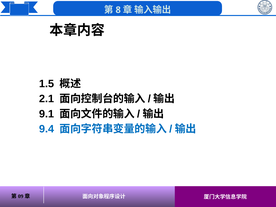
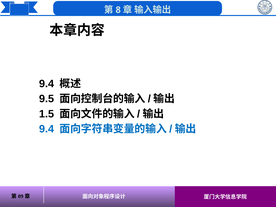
1.5: 1.5 -> 9.4 (47, 84)
2.1: 2.1 -> 9.5 (47, 99)
9.1: 9.1 -> 1.5 (47, 114)
